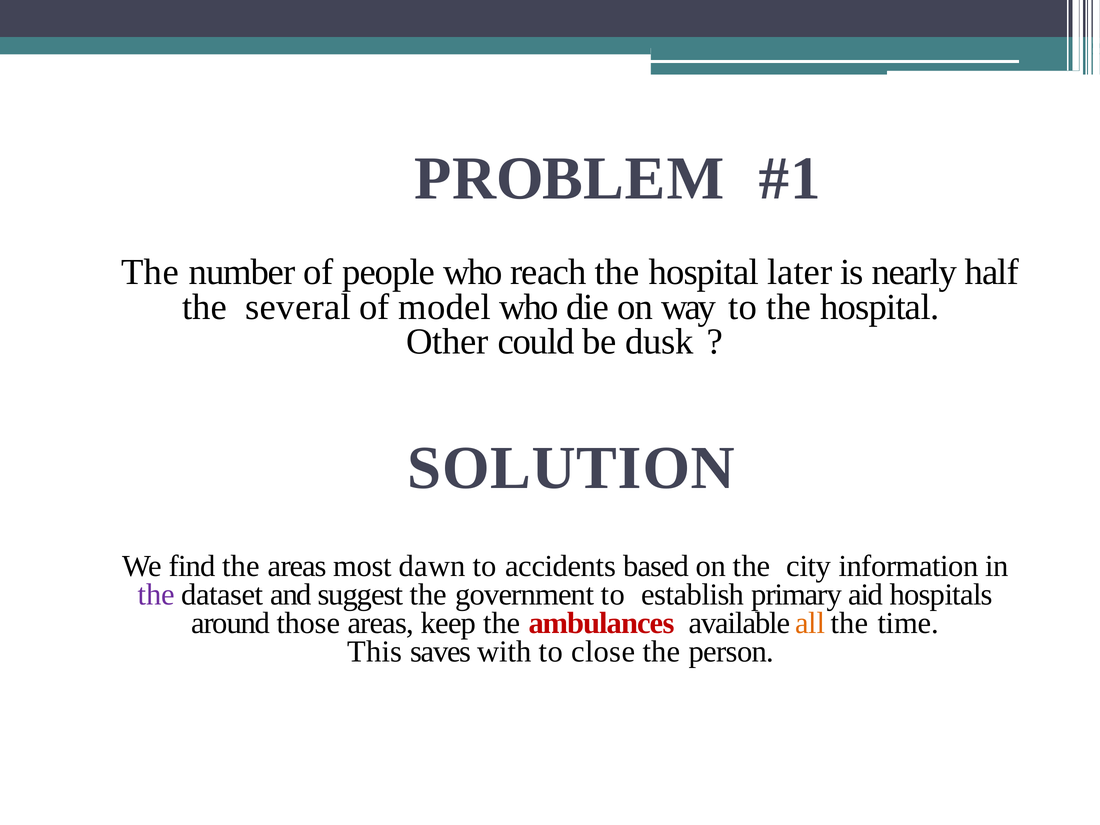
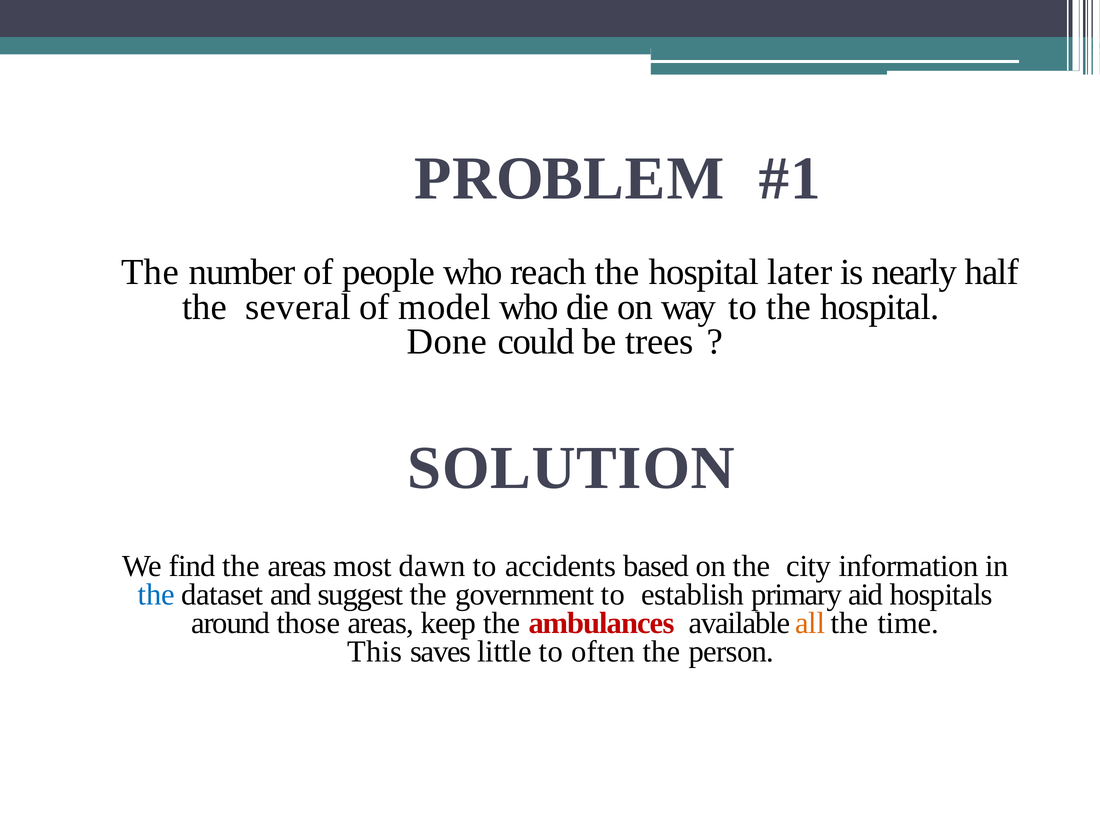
Other: Other -> Done (447, 342)
dusk: dusk -> trees (659, 342)
the colour: purple -> blue (156, 595)
with: with -> little (504, 652)
close: close -> often (603, 652)
